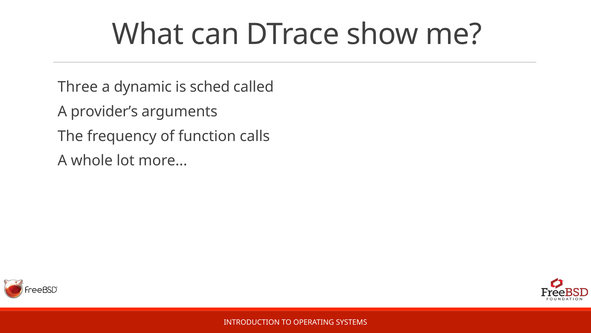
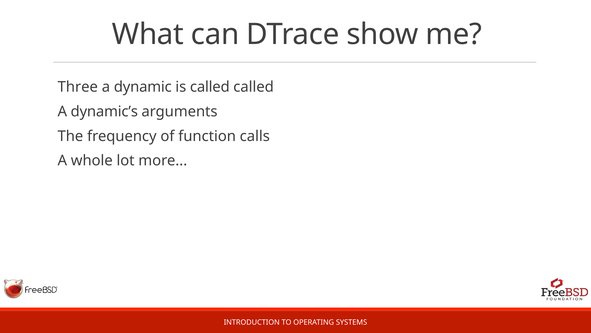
is sched: sched -> called (210, 87)
provider’s: provider’s -> dynamic’s (104, 111)
